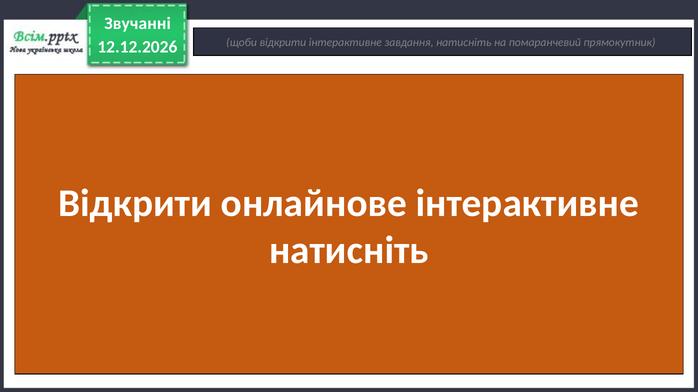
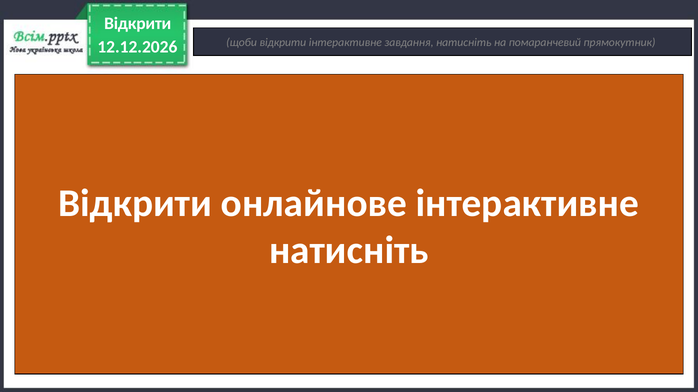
Звучанні: Звучанні -> Відкрити (138, 23)
